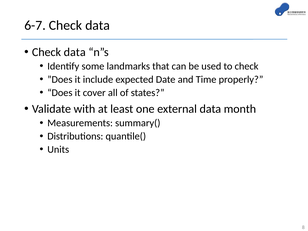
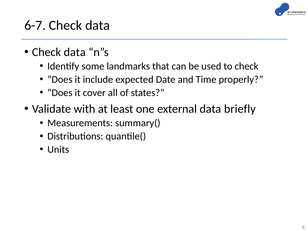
month: month -> briefly (240, 109)
